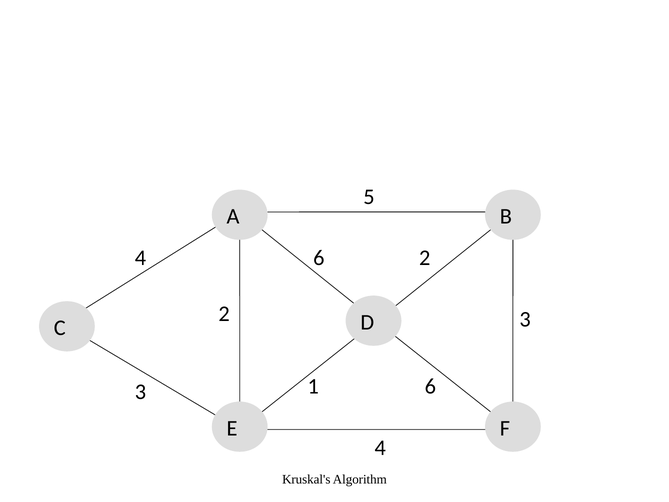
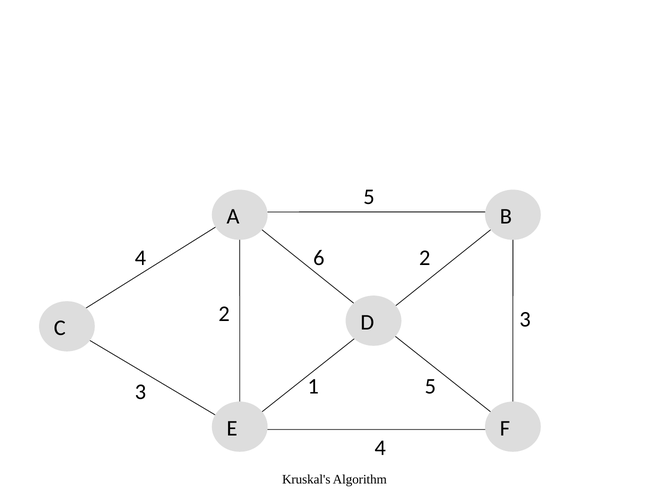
1 6: 6 -> 5 (430, 386)
